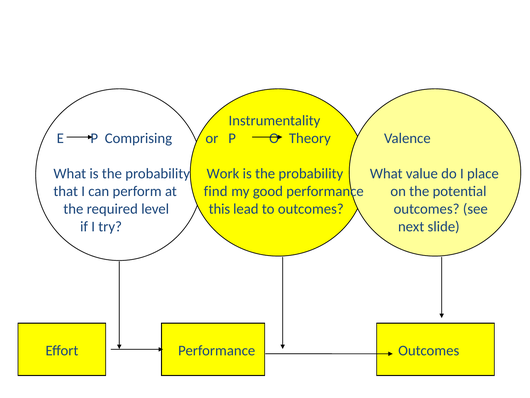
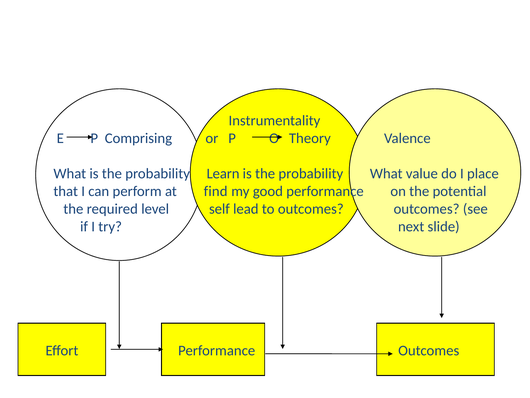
Work: Work -> Learn (223, 173)
this: this -> self (219, 209)
